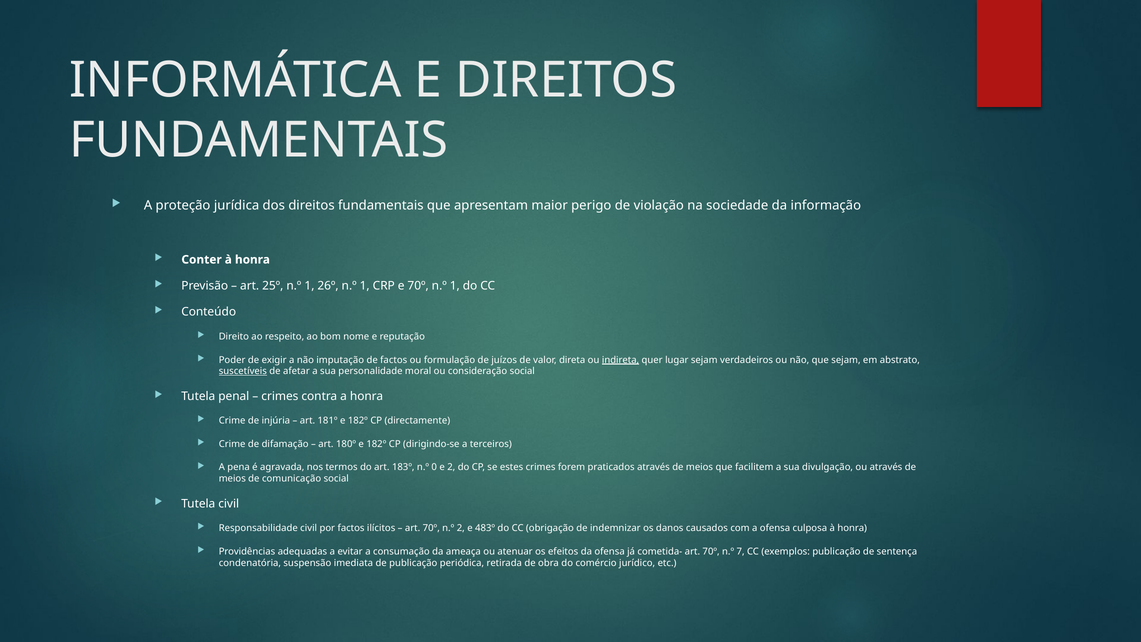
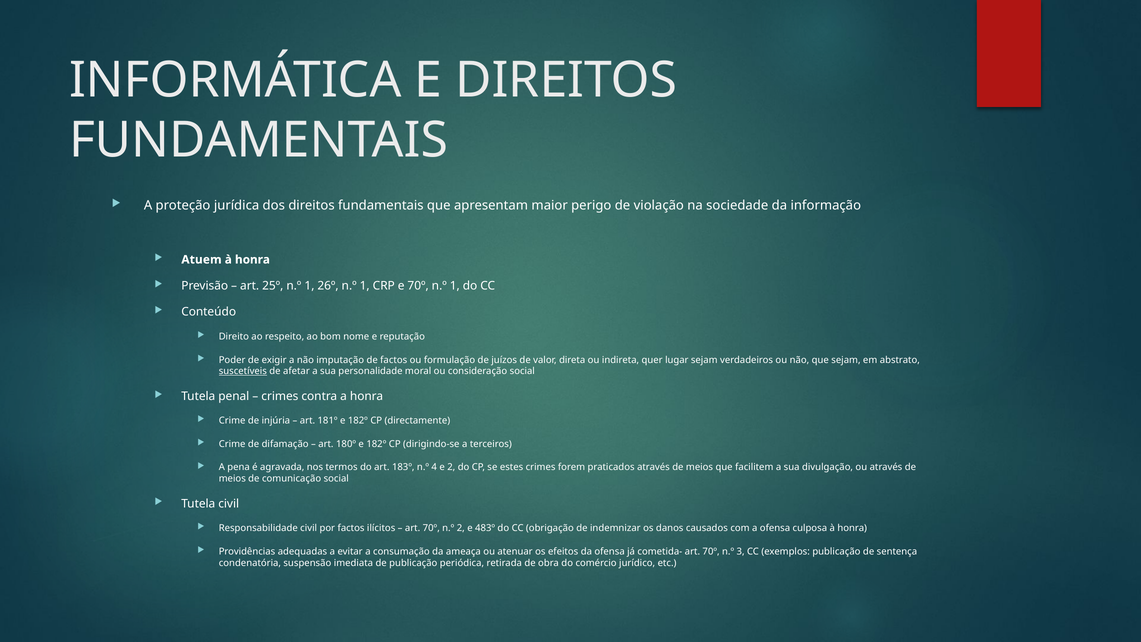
Conter: Conter -> Atuem (201, 260)
indireta underline: present -> none (621, 360)
0: 0 -> 4 (434, 467)
7: 7 -> 3 (741, 551)
